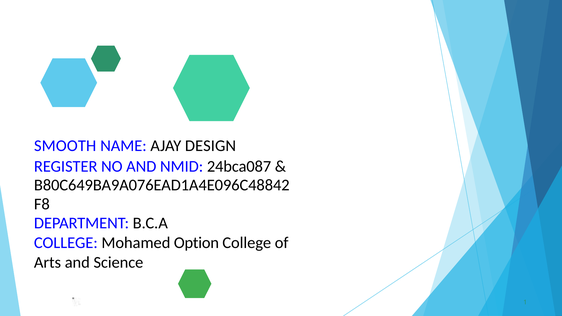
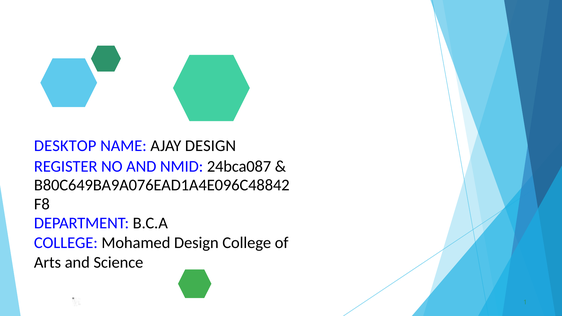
SMOOTH: SMOOTH -> DESKTOP (65, 146)
Mohamed Option: Option -> Design (196, 243)
